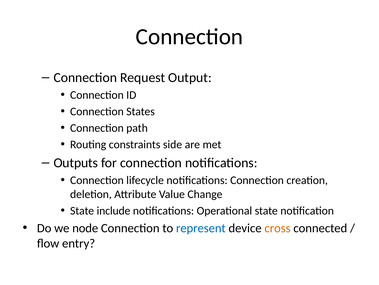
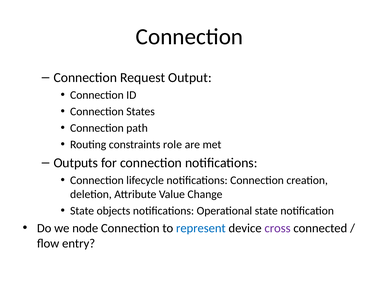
side: side -> role (173, 144)
include: include -> objects (113, 210)
cross colour: orange -> purple (278, 228)
